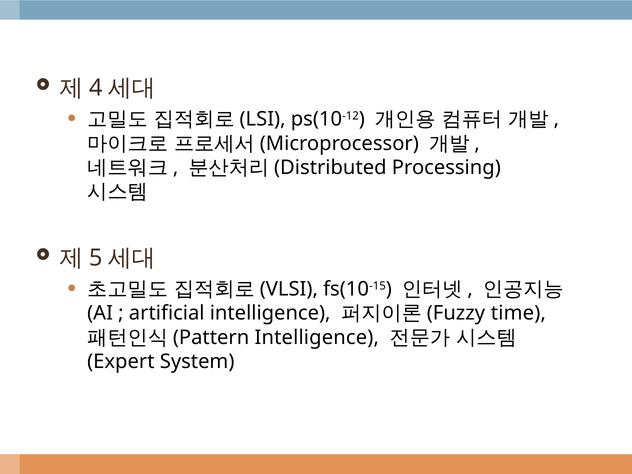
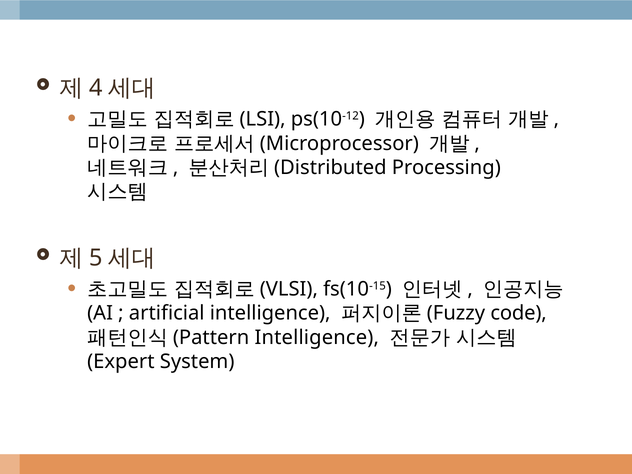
time: time -> code (519, 313)
